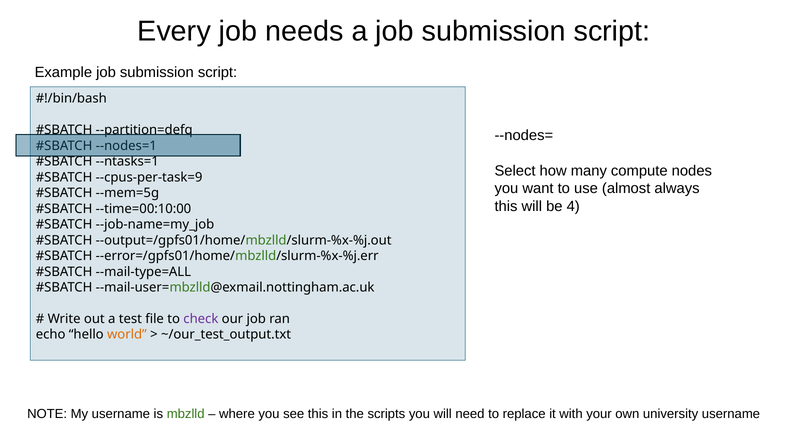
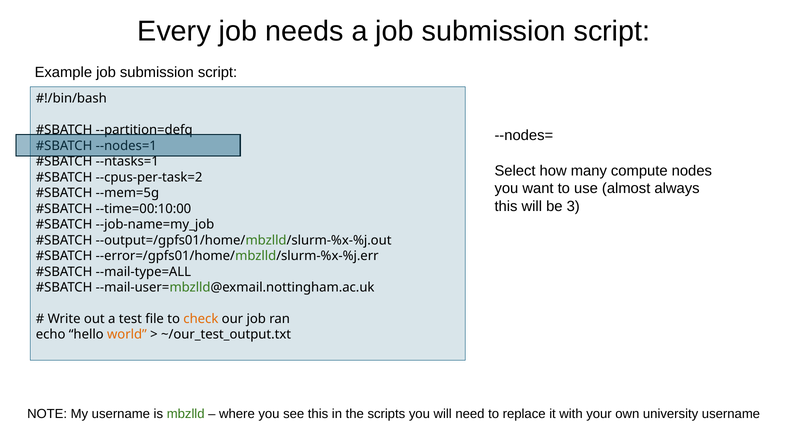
--cpus-per-task=9: --cpus-per-task=9 -> --cpus-per-task=2 (149, 177)
4: 4 -> 3 (573, 206)
check colour: purple -> orange (201, 319)
